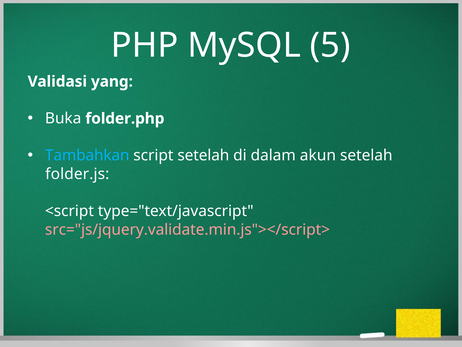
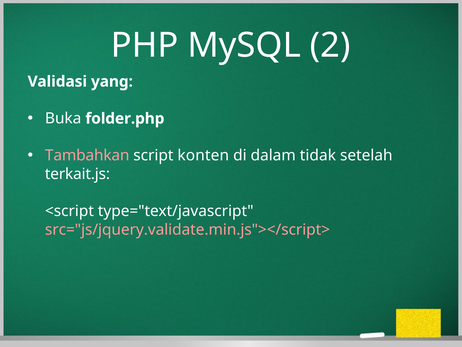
5: 5 -> 2 (330, 45)
Tambahkan colour: light blue -> pink (87, 155)
script setelah: setelah -> konten (203, 155)
akun: akun -> tidak (318, 155)
folder.js: folder.js -> terkait.js (77, 174)
